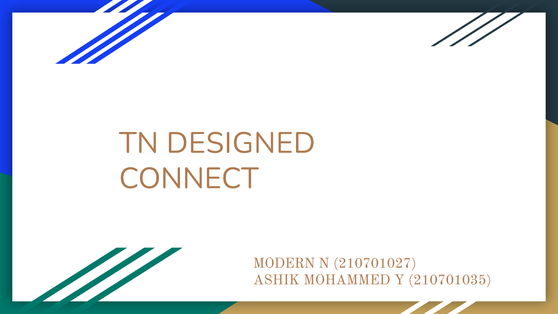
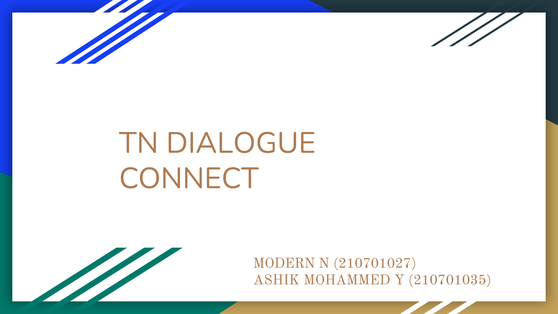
DESIGNED: DESIGNED -> DIALOGUE (241, 143)
